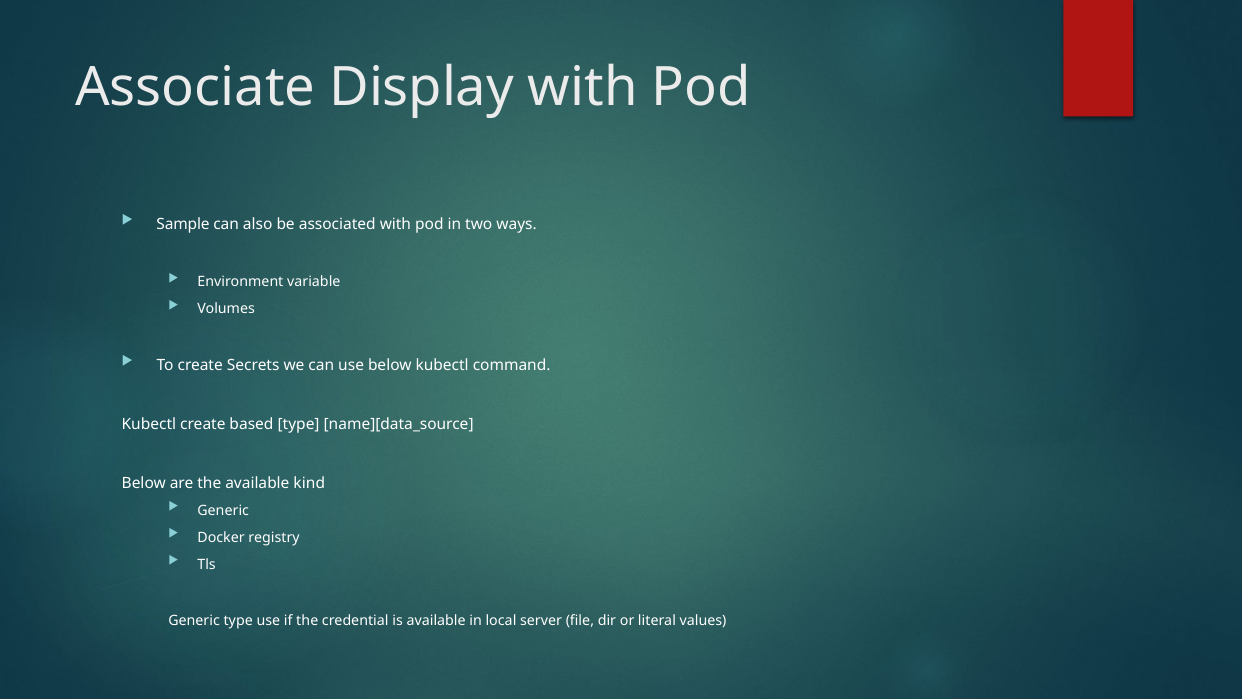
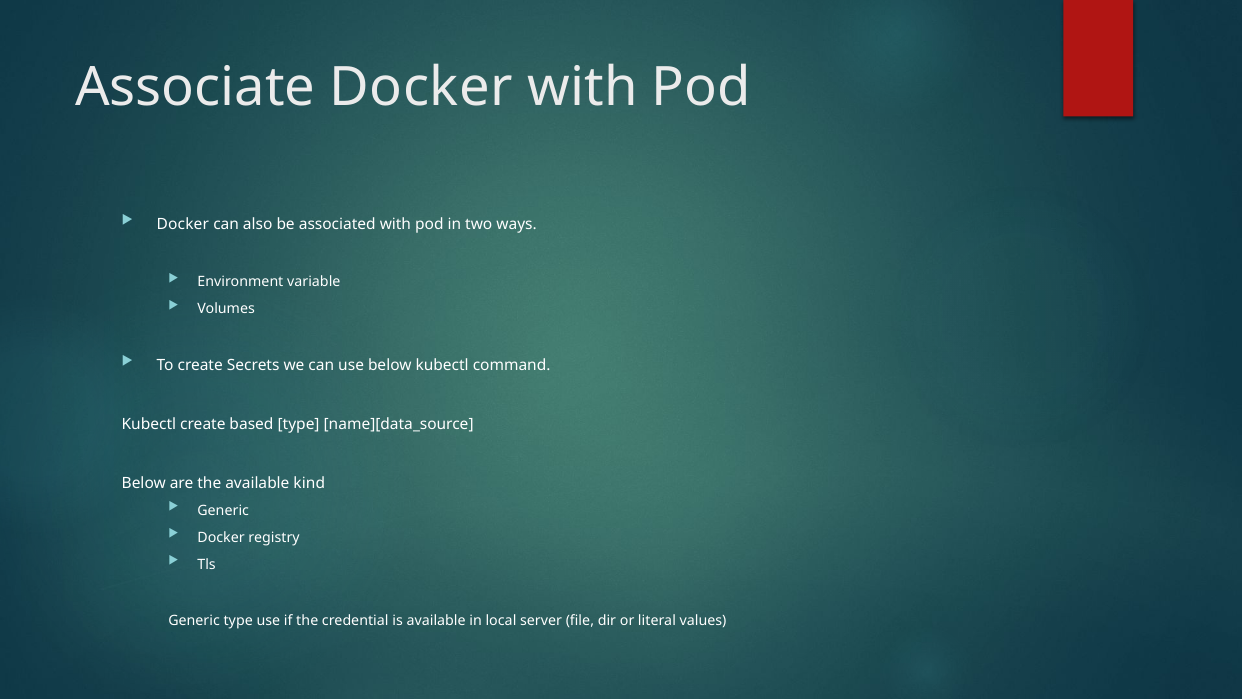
Associate Display: Display -> Docker (421, 87)
Sample: Sample -> Docker (183, 224)
